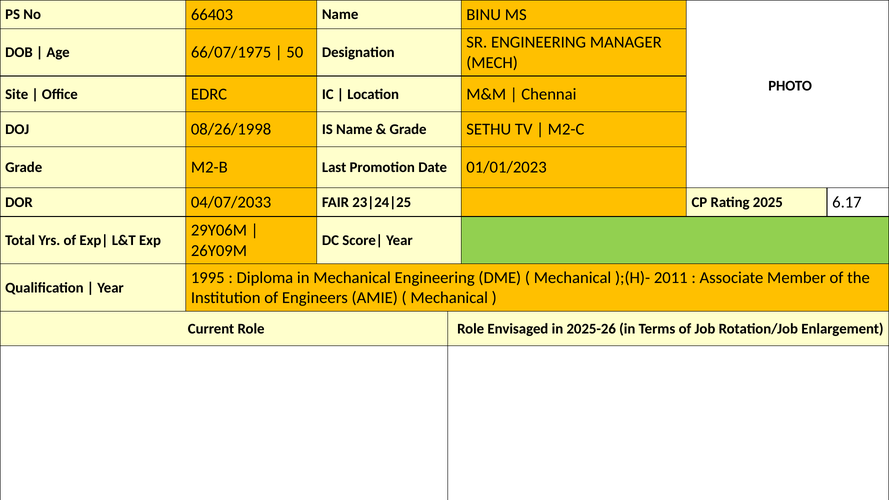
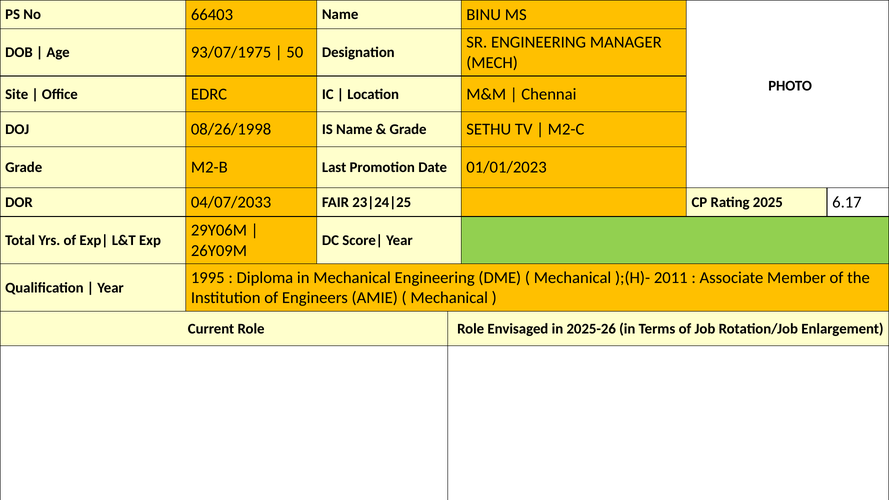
66/07/1975: 66/07/1975 -> 93/07/1975 (231, 52)
